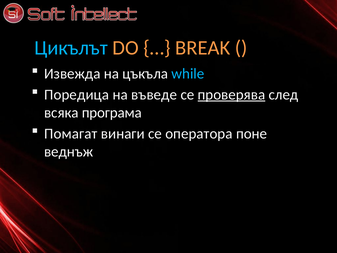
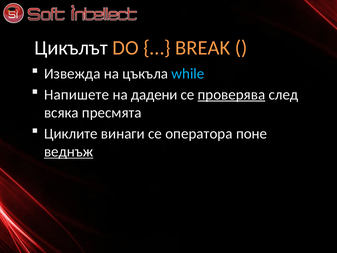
Цикълът colour: light blue -> white (71, 48)
Поредица: Поредица -> Напишете (77, 95)
въведе: въведе -> дадени (154, 95)
програма: програма -> пресмята (112, 113)
Помагат: Помагат -> Циклите (71, 133)
веднъж underline: none -> present (69, 151)
